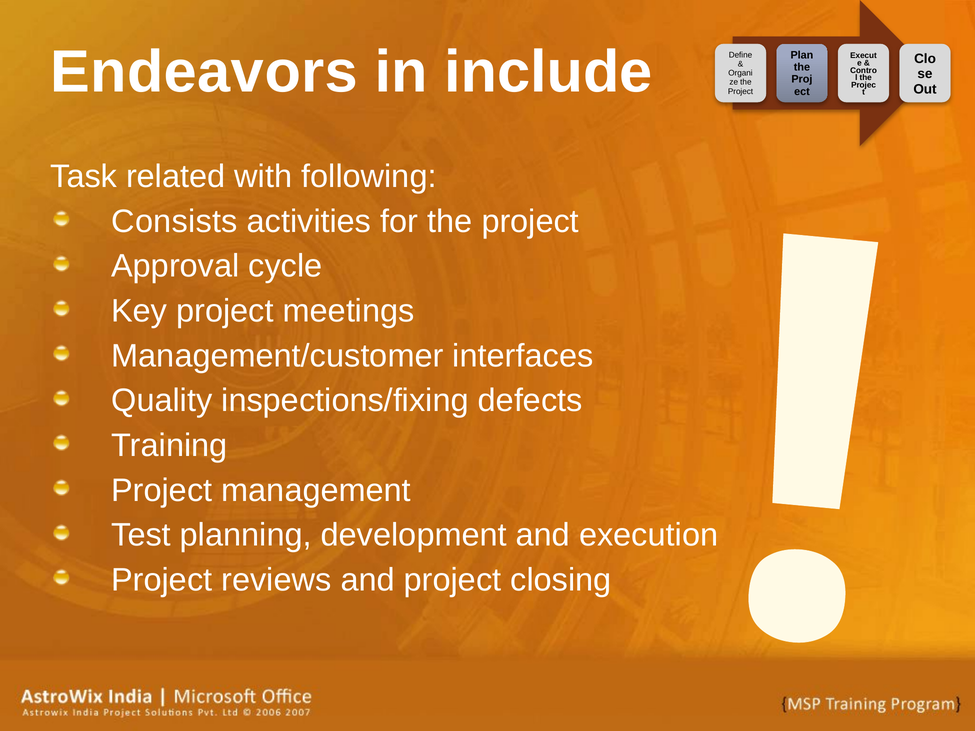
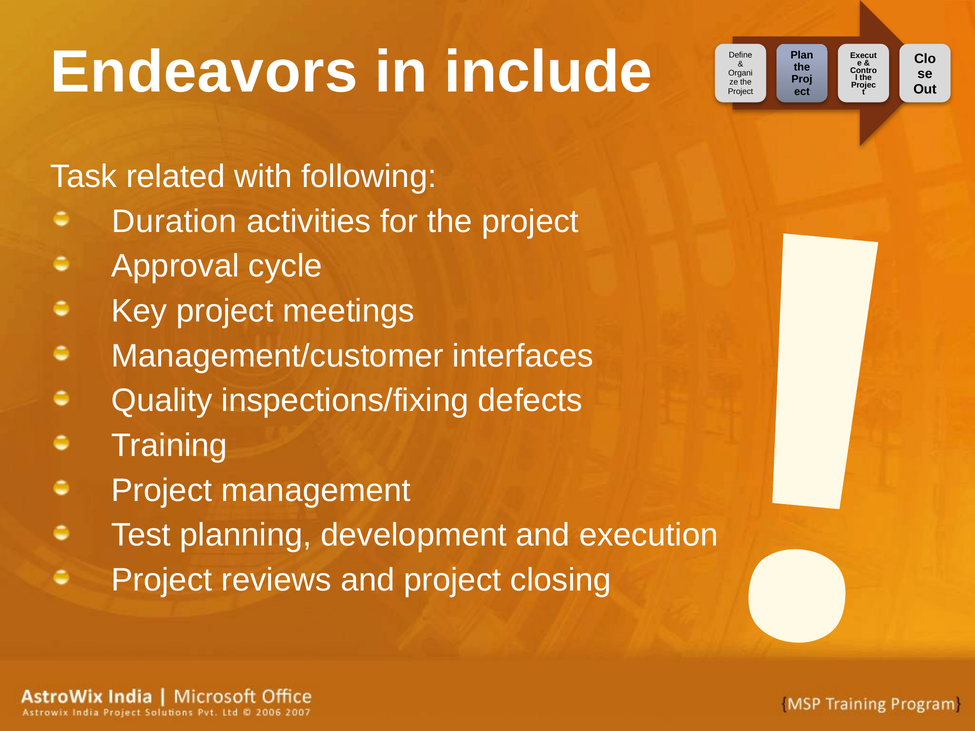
Consists: Consists -> Duration (174, 221)
